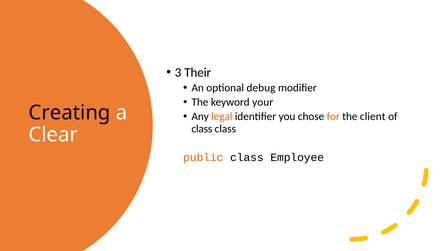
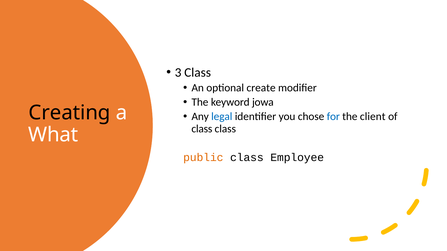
3 Their: Their -> Class (198, 73)
debug: debug -> create (261, 88)
your: your -> jowa (263, 102)
legal colour: orange -> blue (222, 117)
for colour: orange -> blue (333, 117)
Clear: Clear -> What (53, 135)
